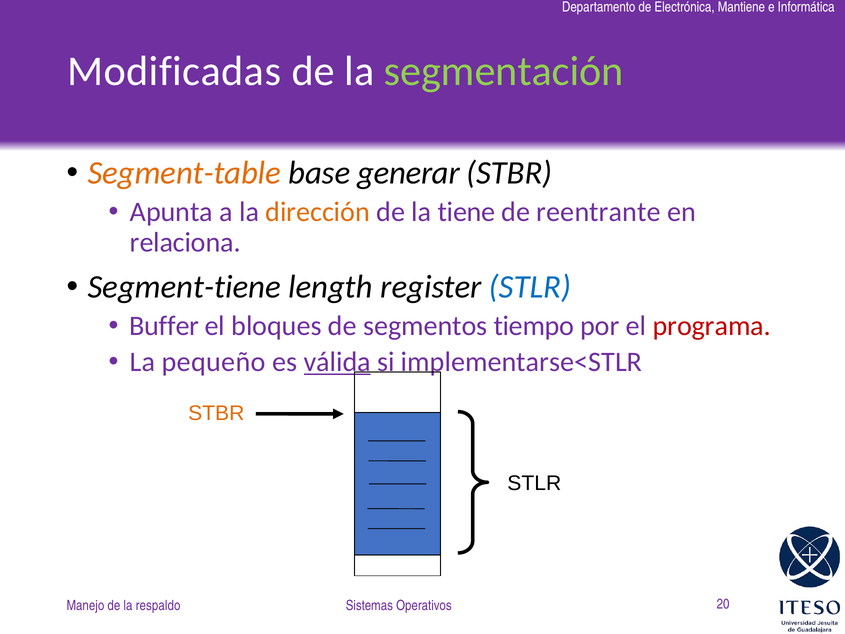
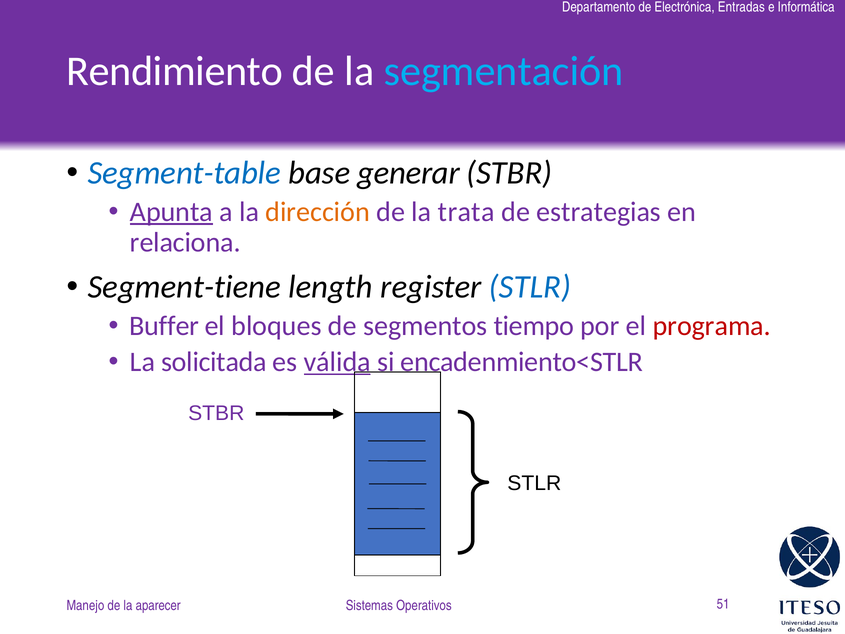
Mantiene: Mantiene -> Entradas (741, 7)
Modificadas: Modificadas -> Rendimiento (175, 71)
segmentación colour: light green -> light blue (504, 71)
Segment-table colour: orange -> blue (184, 173)
Apunta underline: none -> present (171, 212)
tiene: tiene -> trata (466, 212)
reentrante: reentrante -> estrategias (599, 212)
pequeño: pequeño -> solicitada (214, 362)
implementarse<STLR: implementarse<STLR -> encadenmiento<STLR (522, 362)
STBR colour: orange -> purple (216, 413)
respaldo: respaldo -> aparecer (158, 605)
20: 20 -> 51 (723, 604)
